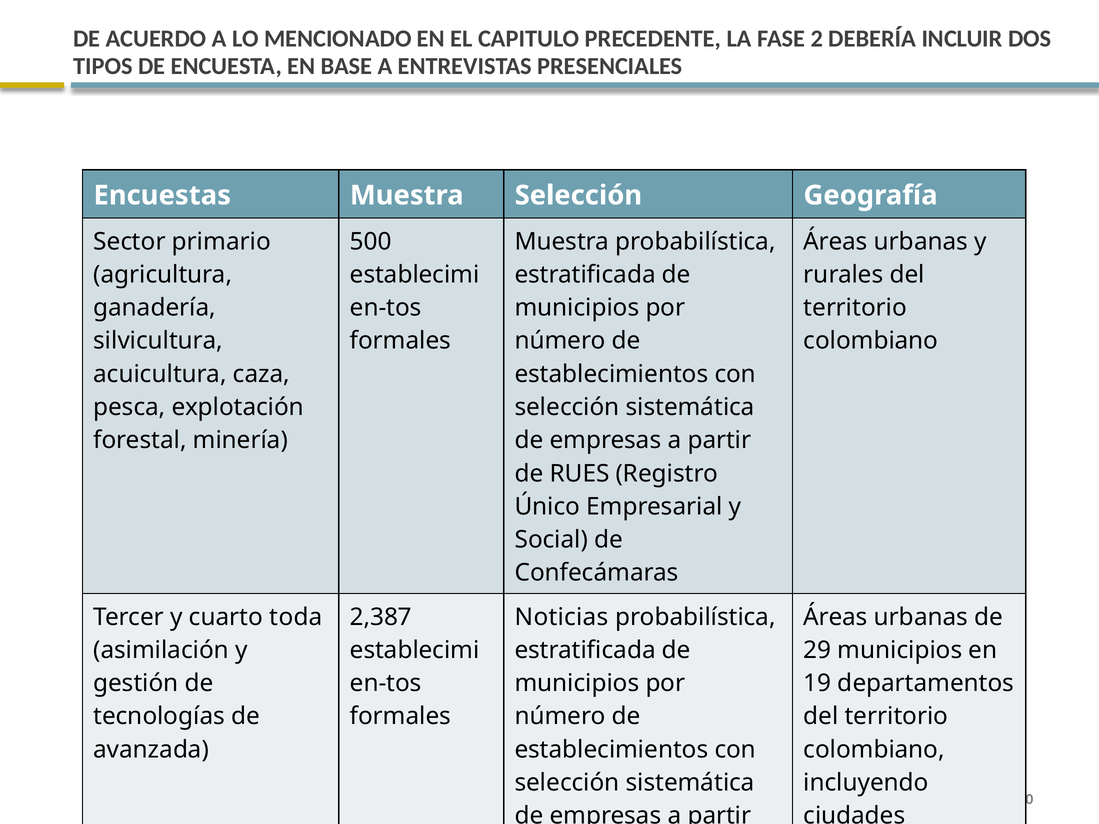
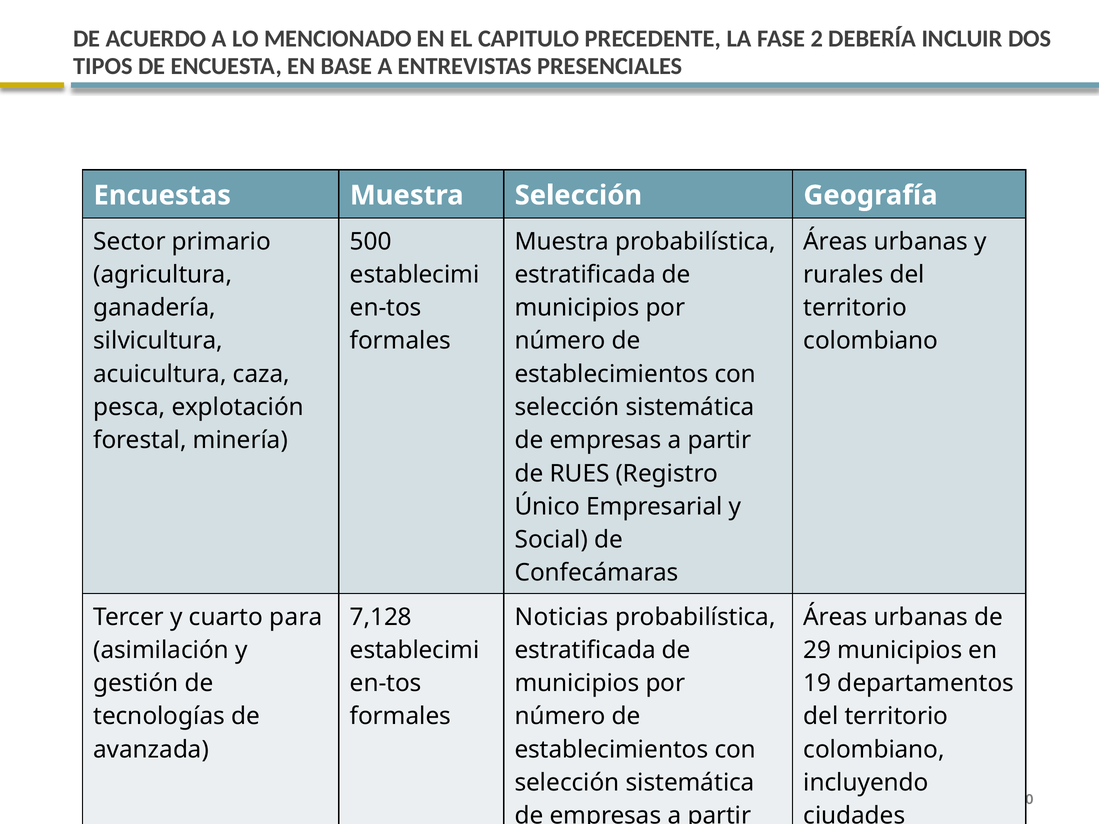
toda: toda -> para (296, 617)
2,387: 2,387 -> 7,128 (381, 617)
